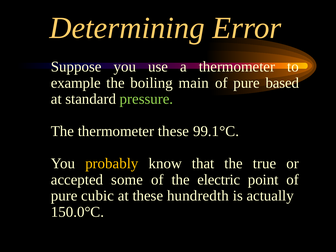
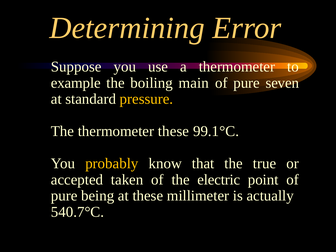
based: based -> seven (282, 83)
pressure colour: light green -> yellow (146, 99)
some: some -> taken (127, 180)
cubic: cubic -> being (98, 196)
hundredth: hundredth -> millimeter (198, 196)
150.0°C: 150.0°C -> 540.7°C (78, 212)
